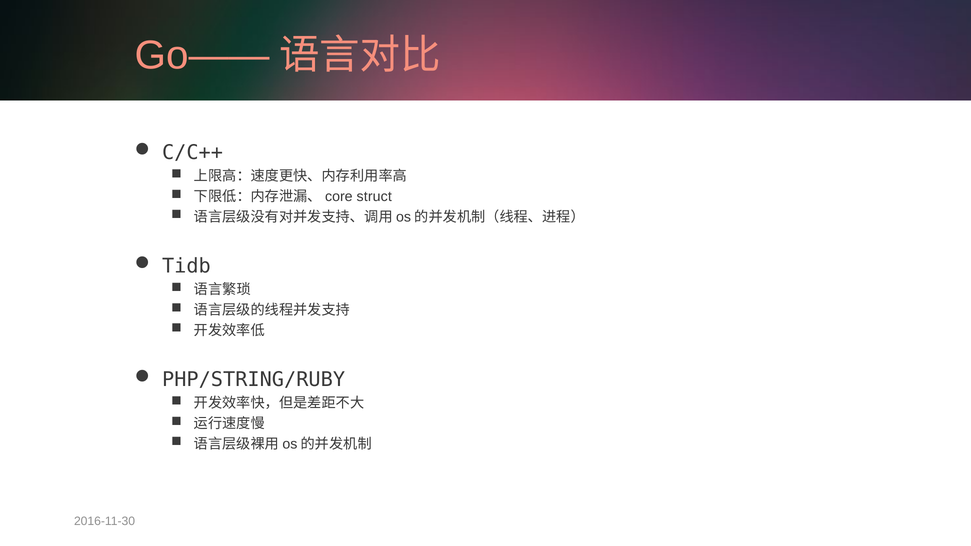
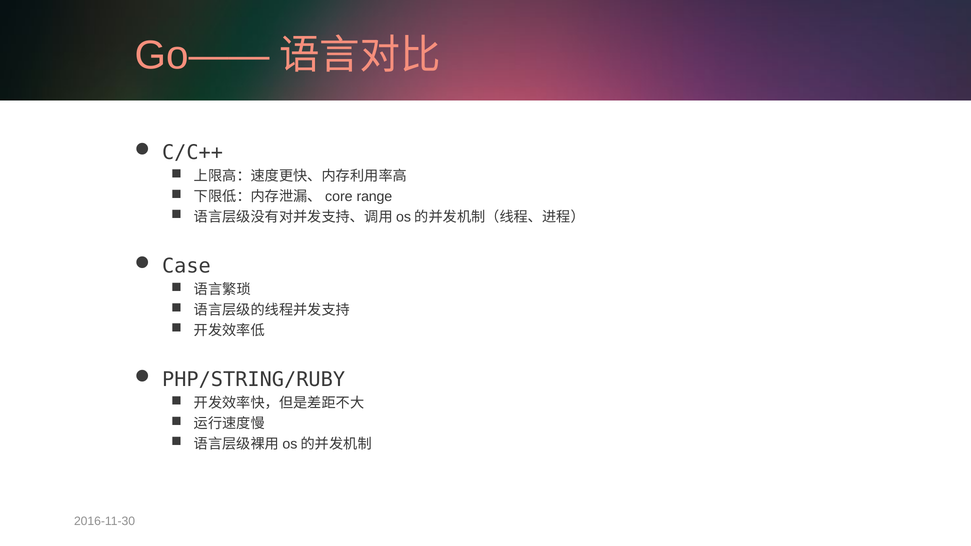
struct: struct -> range (374, 197)
Tidb: Tidb -> Case (186, 266)
